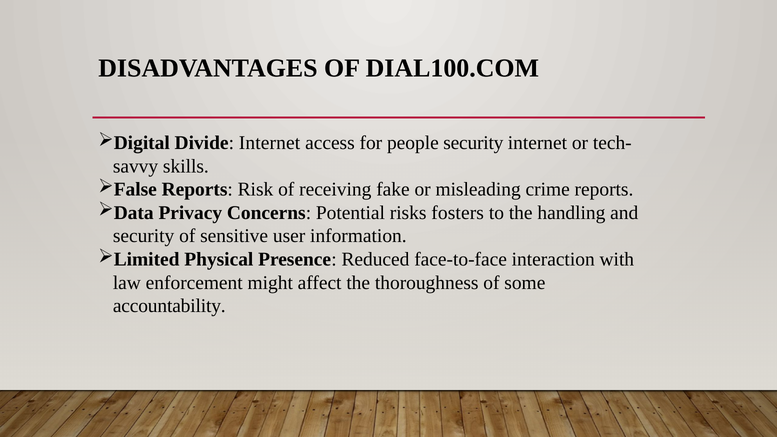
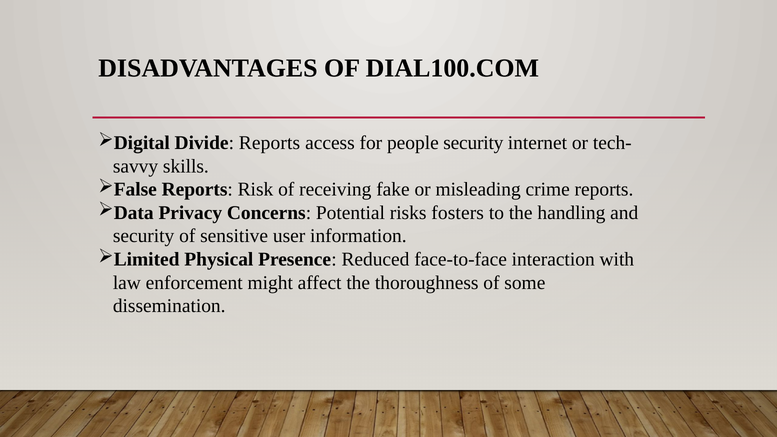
Divide Internet: Internet -> Reports (269, 143)
accountability: accountability -> dissemination (169, 306)
